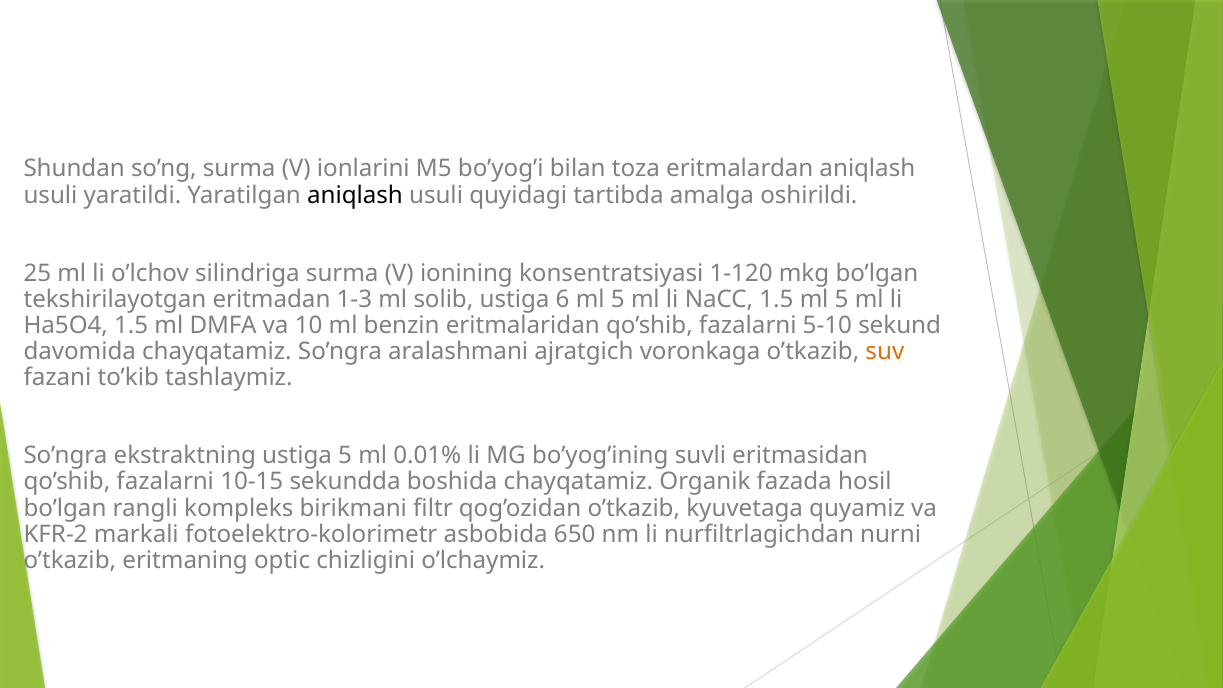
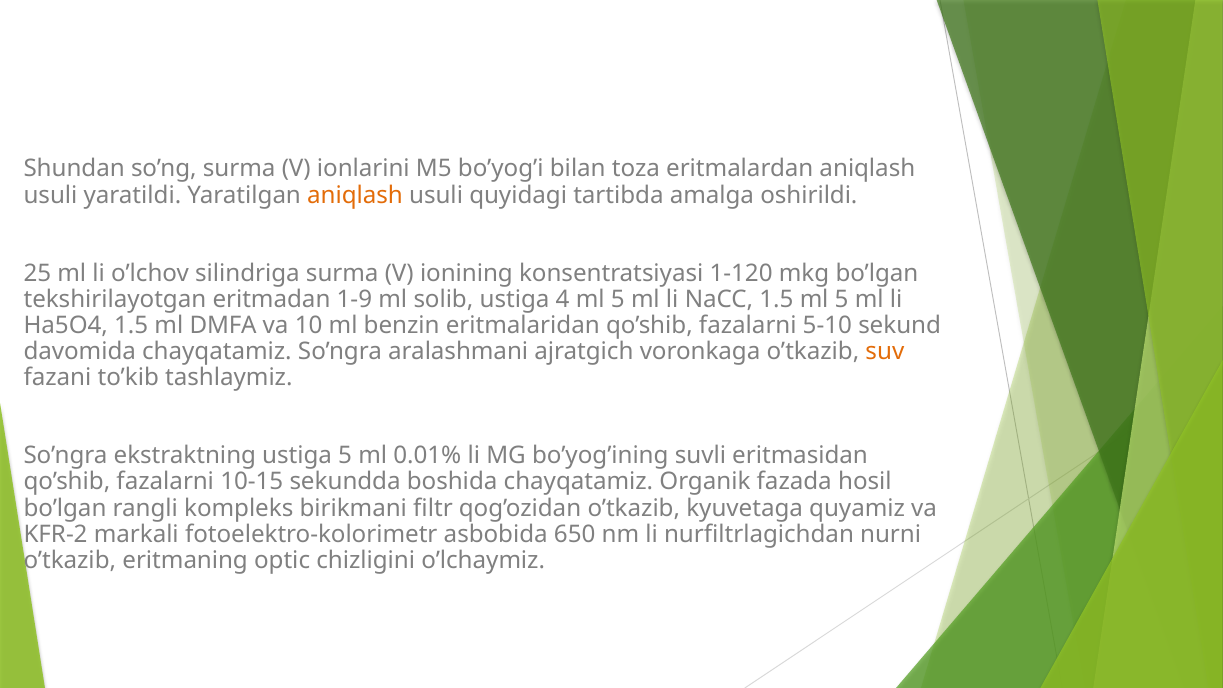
aniqlash colour: black -> orange (355, 195)
1-3: 1-3 -> 1-9 (354, 299)
6: 6 -> 4 (563, 299)
